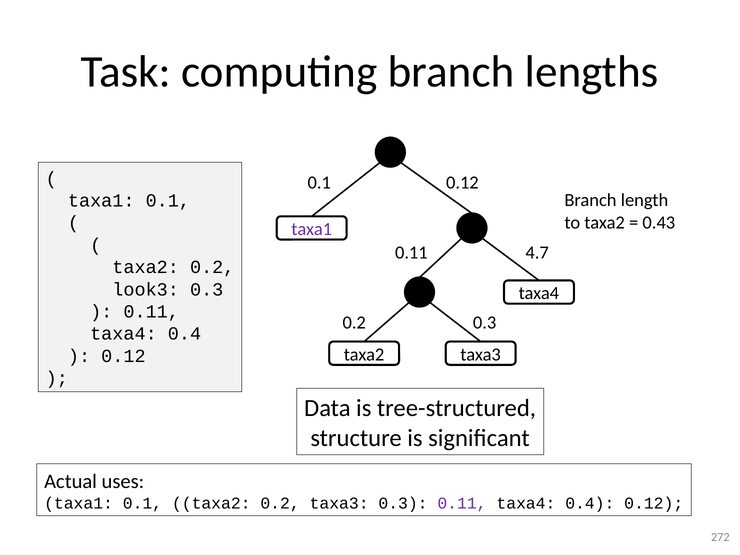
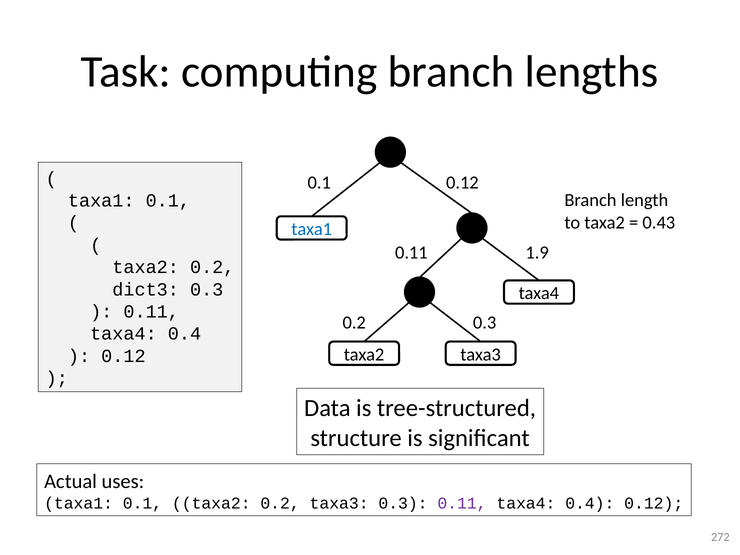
taxa1 colour: purple -> blue (312, 229)
4.7: 4.7 -> 1.9 (537, 253)
look3: look3 -> dict3 (146, 289)
